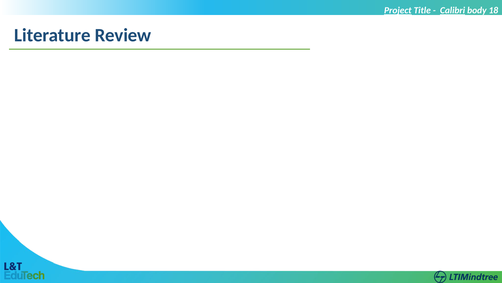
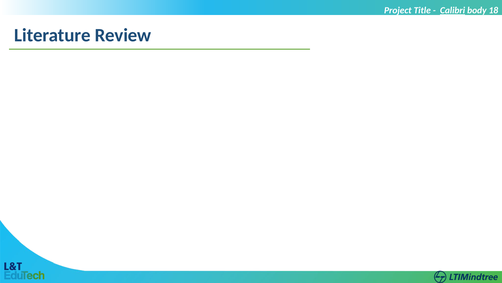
Project underline: present -> none (398, 10)
